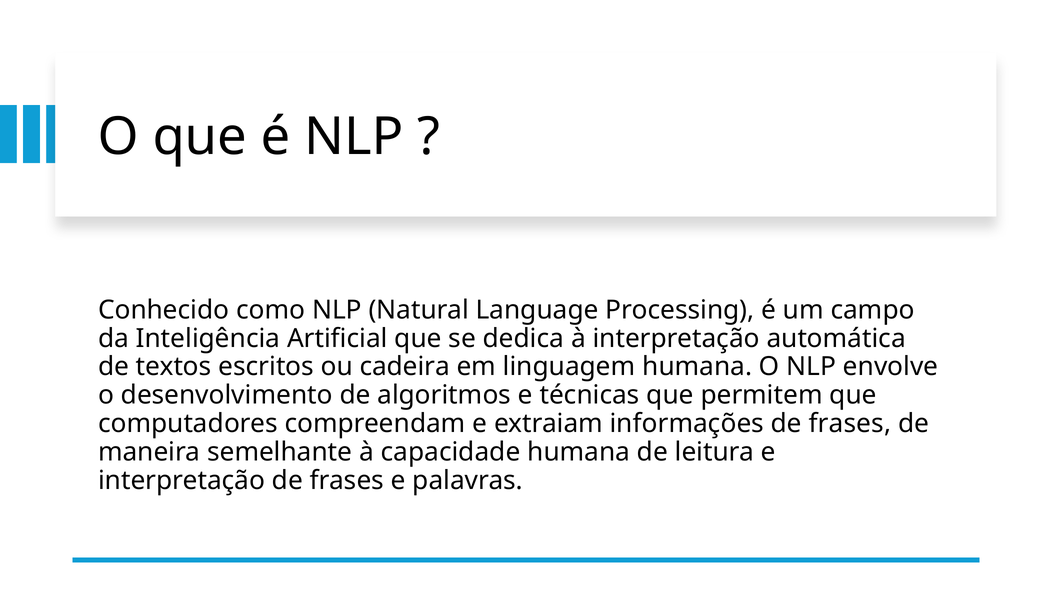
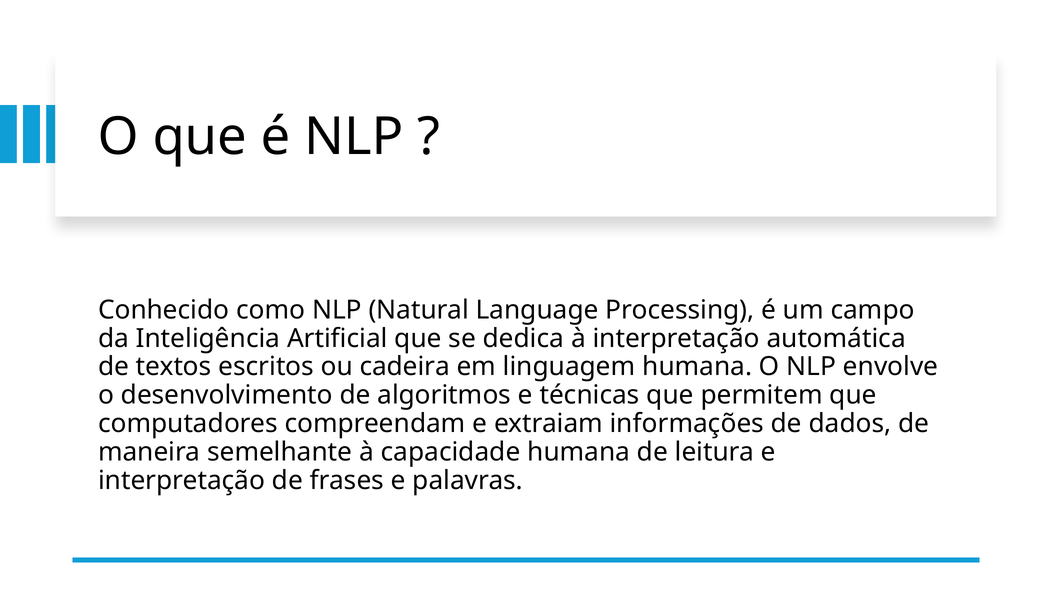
informações de frases: frases -> dados (850, 423)
